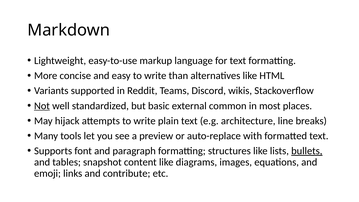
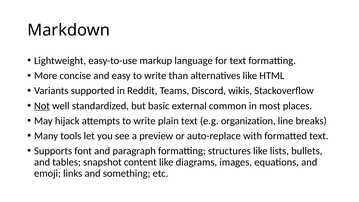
architecture: architecture -> organization (248, 121)
bullets underline: present -> none (307, 151)
contribute: contribute -> something (127, 173)
